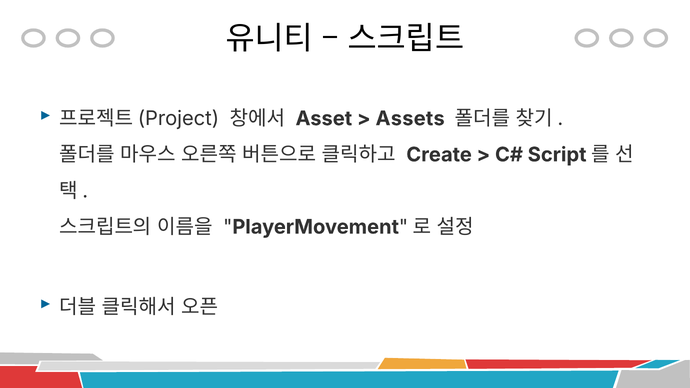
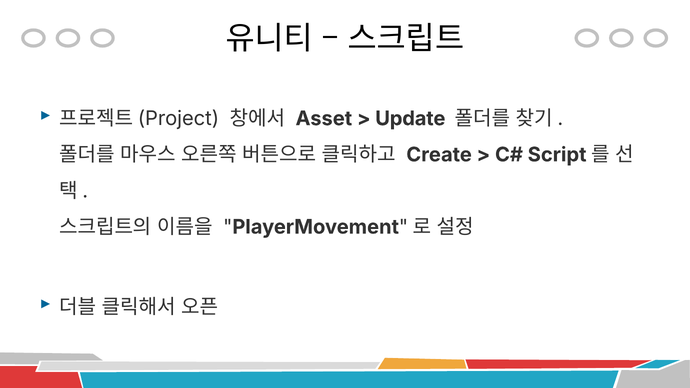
Assets: Assets -> Update (410, 119)
